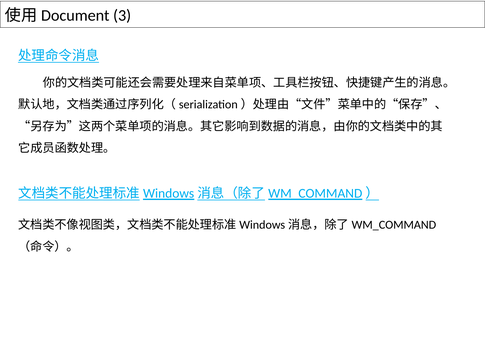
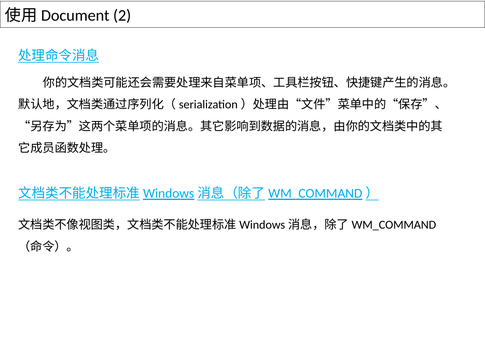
3: 3 -> 2 (122, 15)
